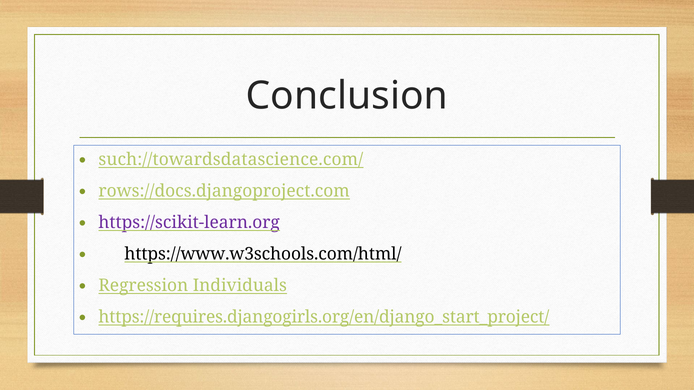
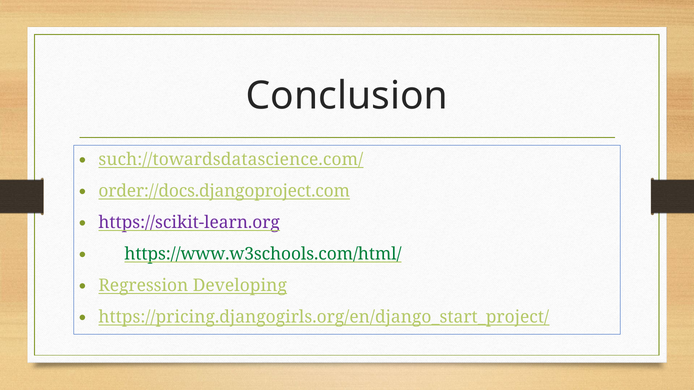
rows://docs.djangoproject.com: rows://docs.djangoproject.com -> order://docs.djangoproject.com (224, 191)
https://www.w3schools.com/html/ colour: black -> green (263, 254)
Individuals: Individuals -> Developing (240, 286)
https://requires.djangogirls.org/en/django_start_project/: https://requires.djangogirls.org/en/django_start_project/ -> https://pricing.djangogirls.org/en/django_start_project/ (324, 317)
